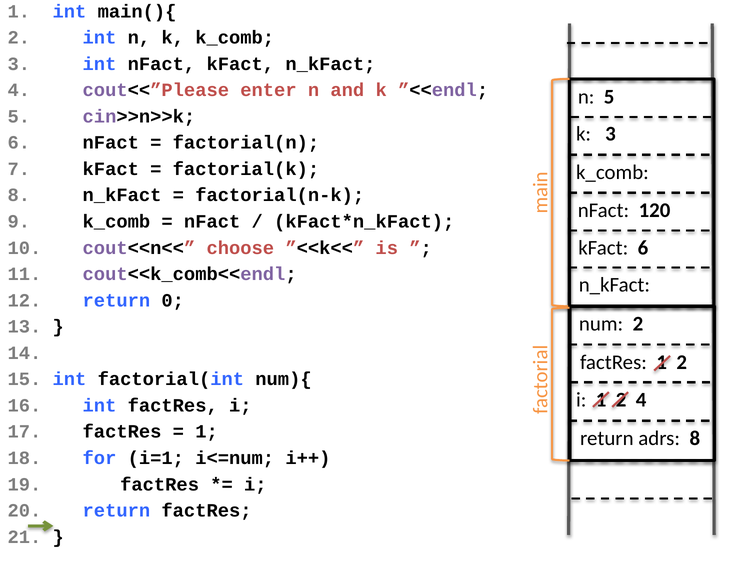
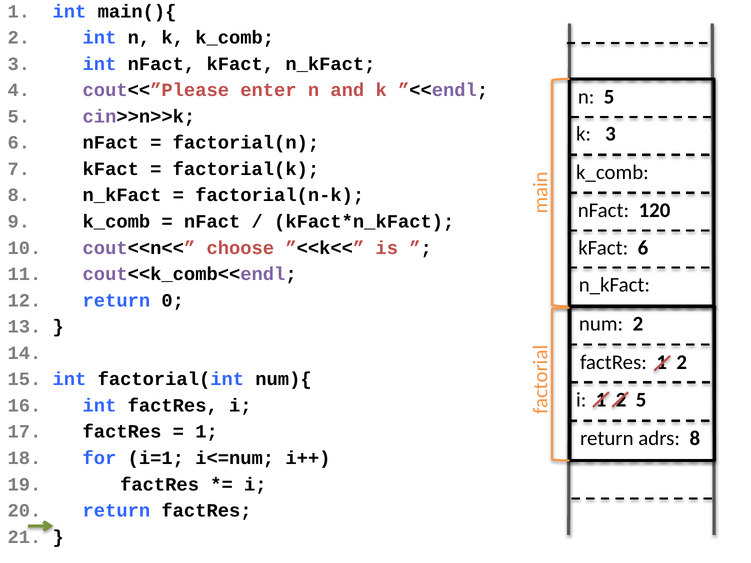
4: 4 -> 5 (641, 400)
